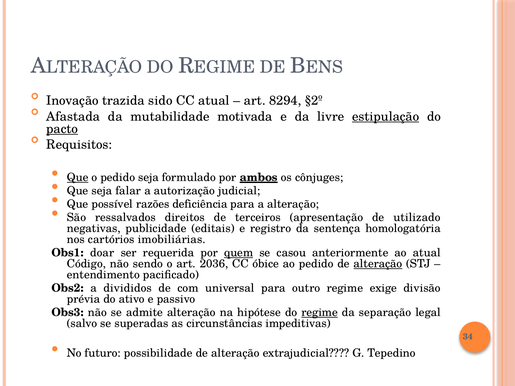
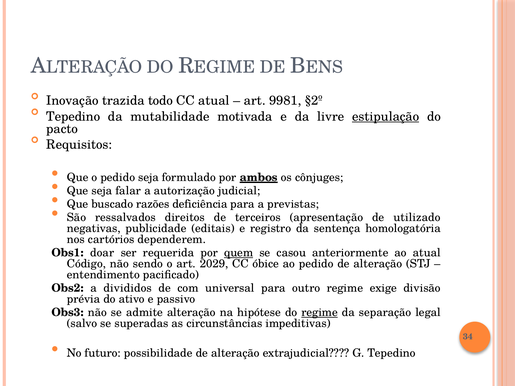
sido: sido -> todo (161, 101)
8294: 8294 -> 9981 (285, 101)
Afastada: Afastada -> Tepedino (73, 117)
pacto underline: present -> none (62, 129)
Que underline: present -> none (78, 177)
possível: possível -> buscado (112, 204)
a alteração: alteração -> previstas (293, 204)
imobiliárias: imobiliárias -> dependerem (172, 240)
2036: 2036 -> 2029 (214, 264)
alteração underline: present -> none (378, 264)
